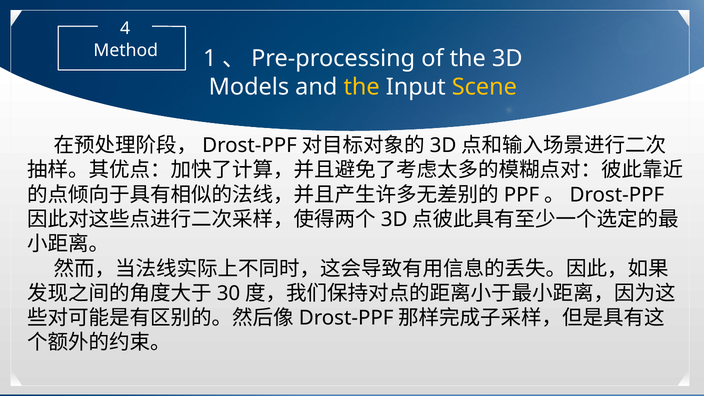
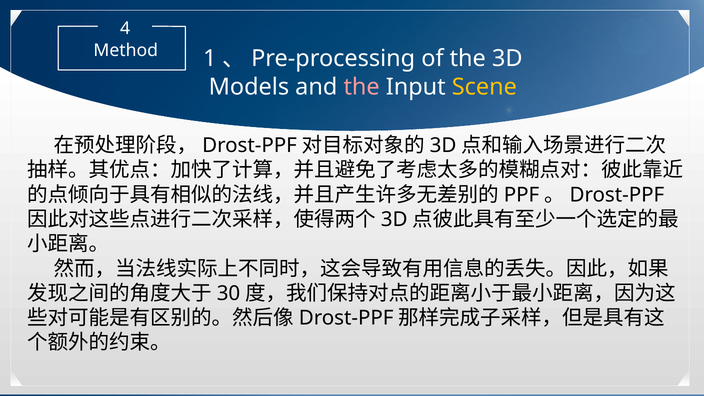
the colour: yellow -> pink (362, 87)
